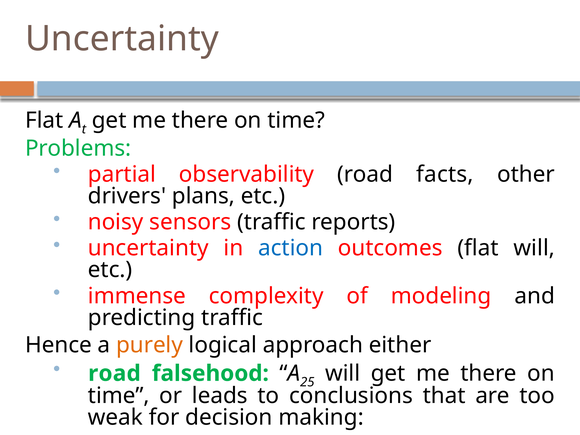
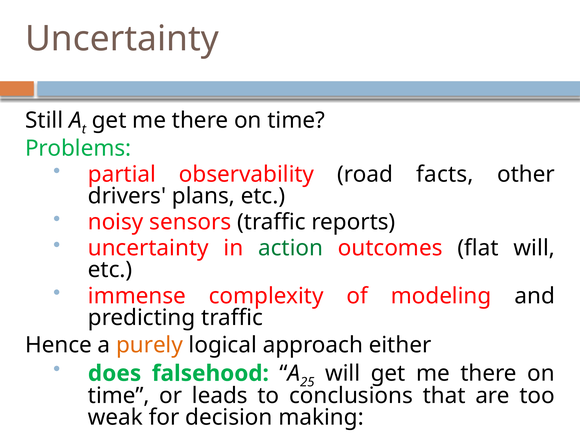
Flat: Flat -> Still (44, 120)
action colour: blue -> green (291, 248)
road: road -> does (115, 373)
